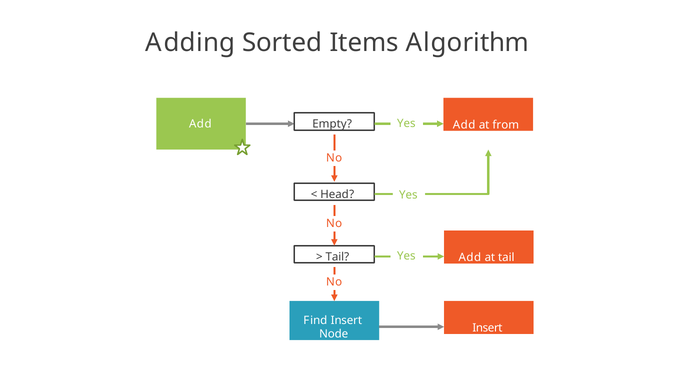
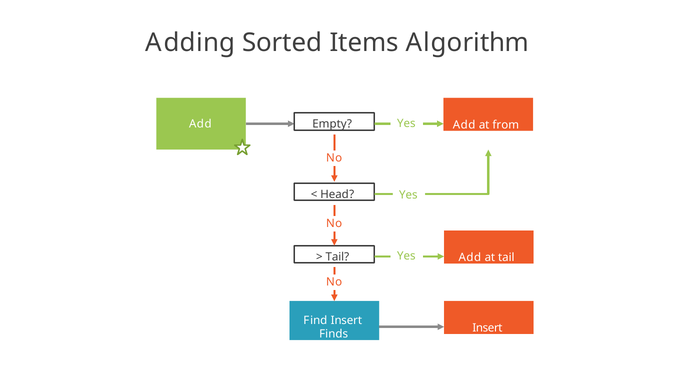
Node: Node -> Finds (334, 334)
